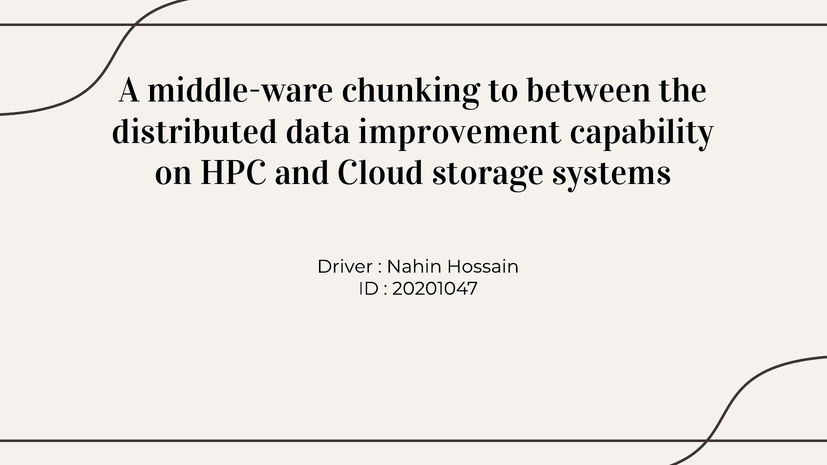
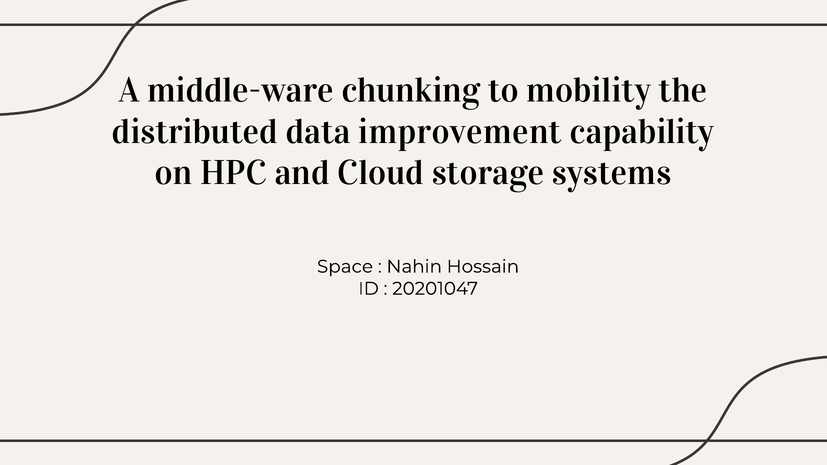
between: between -> mobility (589, 90)
Driver: Driver -> Space (345, 267)
